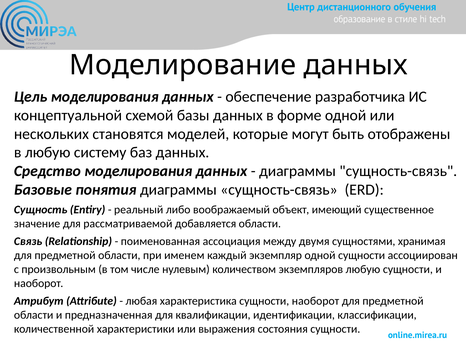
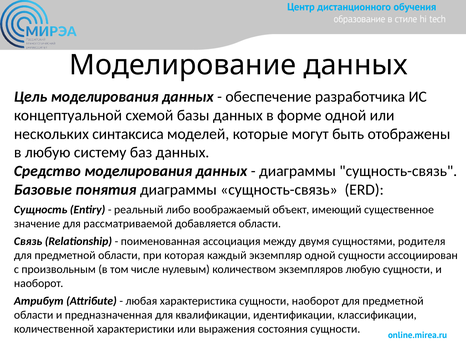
становятся: становятся -> синтаксиса (128, 134)
хранимая: хранимая -> родителя (422, 242)
именем: именем -> которая (184, 256)
